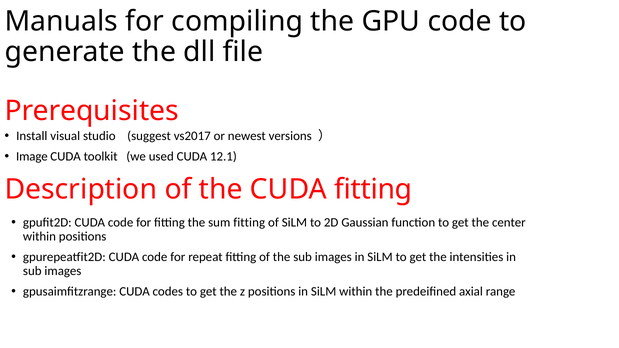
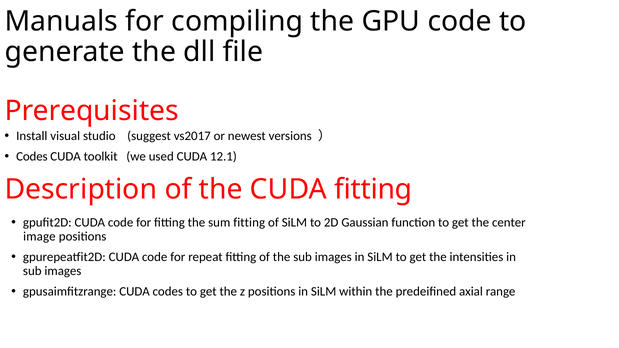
Image: Image -> Codes (32, 157)
within: within -> image (39, 237)
